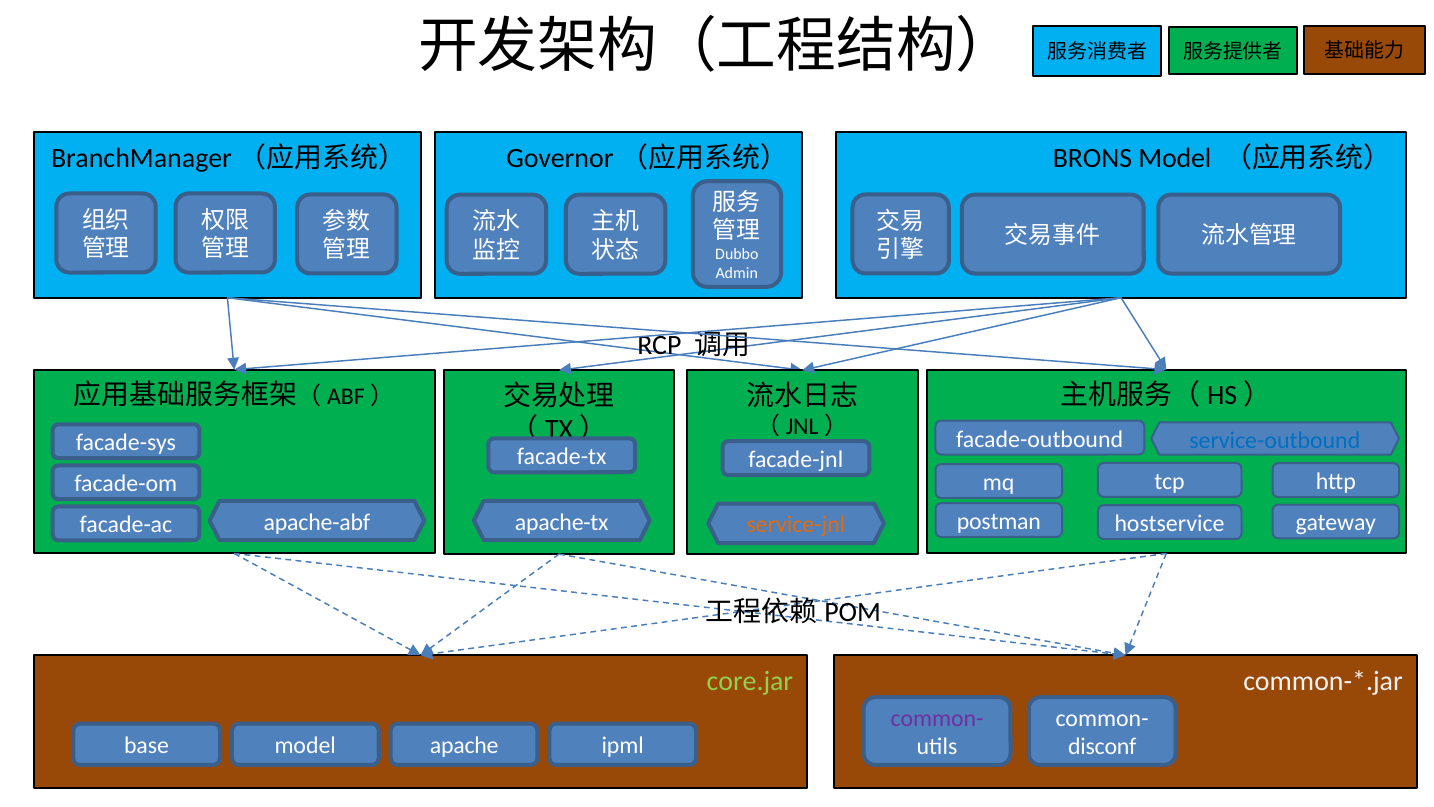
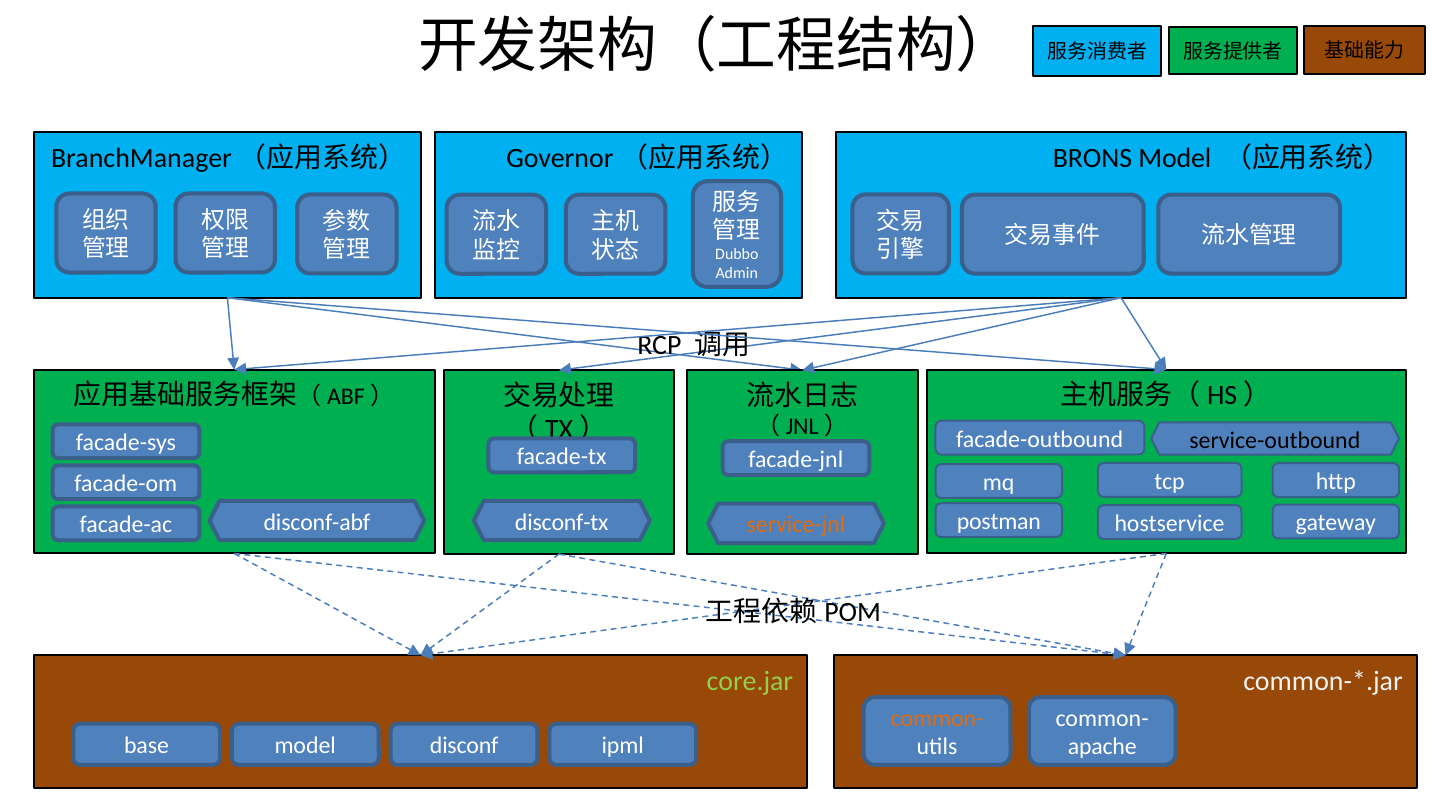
service-outbound colour: blue -> black (1275, 440)
apache-tx: apache-tx -> disconf-tx (562, 522)
apache-abf: apache-abf -> disconf-abf (317, 522)
common- colour: purple -> orange (937, 718)
apache: apache -> disconf (464, 746)
disconf: disconf -> apache (1102, 747)
